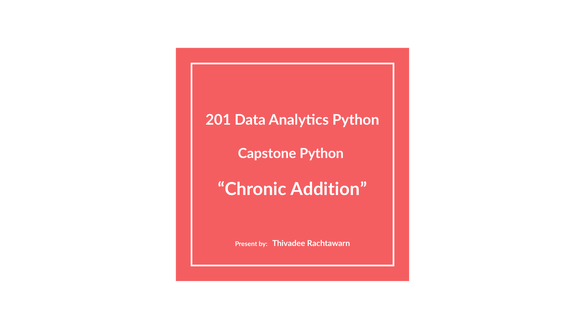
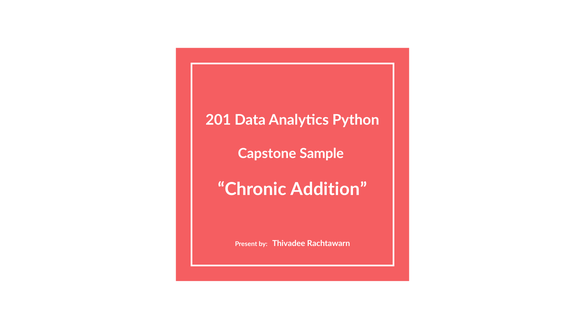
Capstone Python: Python -> Sample (322, 154)
